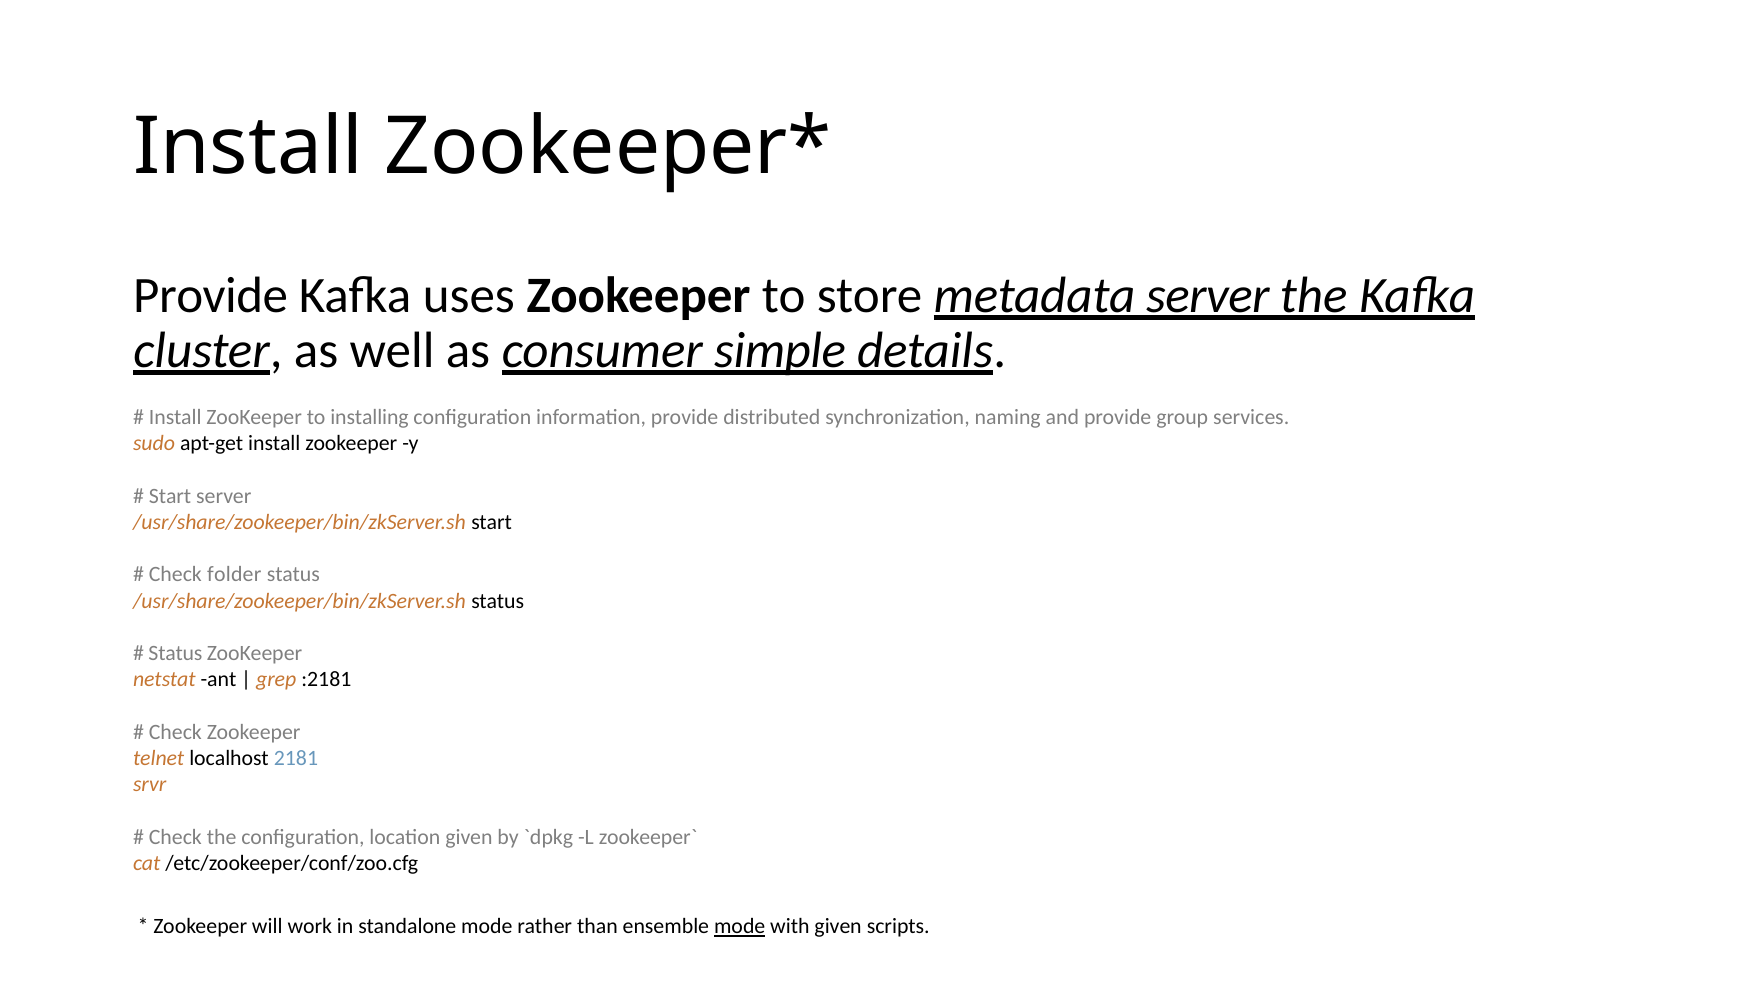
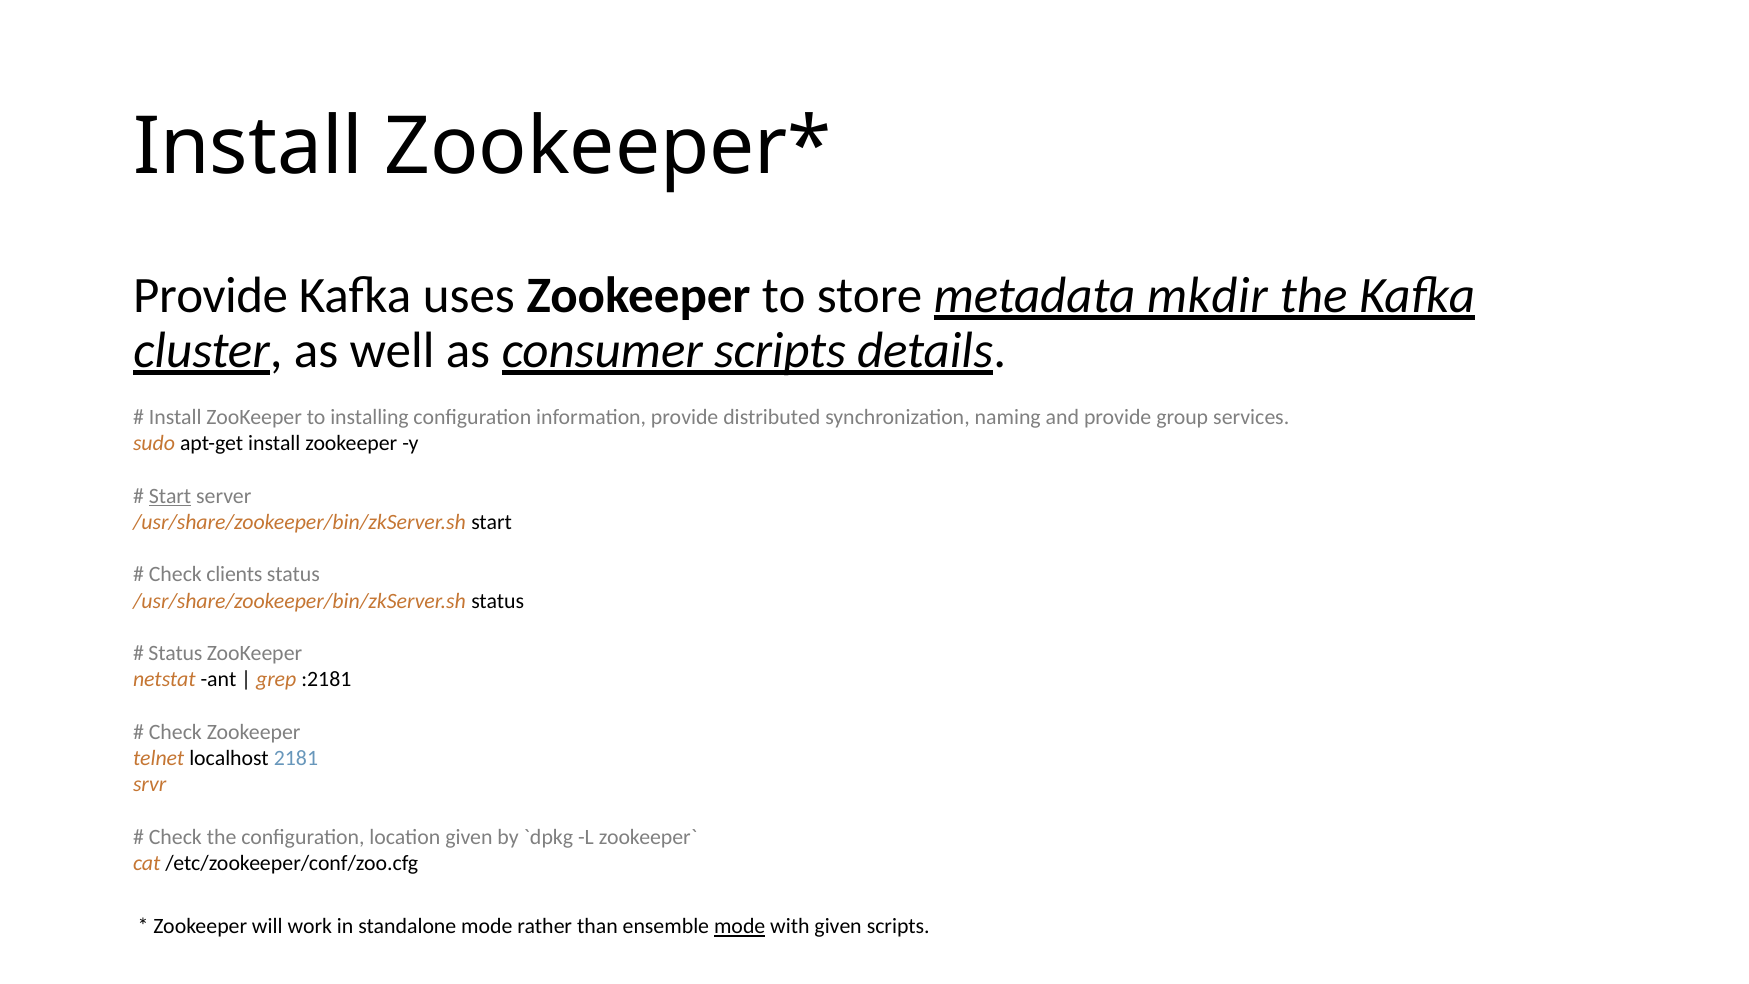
metadata server: server -> mkdir (1207, 296)
consumer simple: simple -> scripts (780, 351)
Start underline: none -> present (170, 496)
folder: folder -> clients (234, 574)
